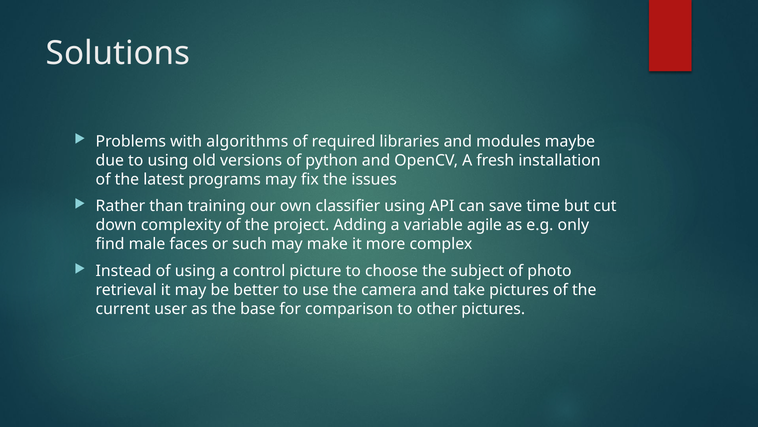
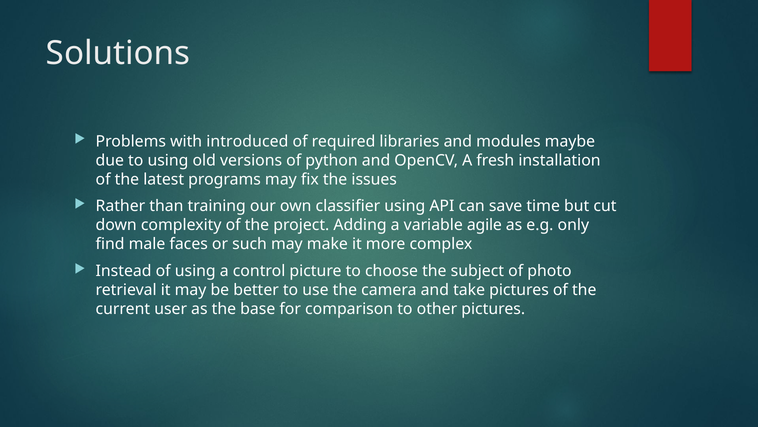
algorithms: algorithms -> introduced (247, 141)
